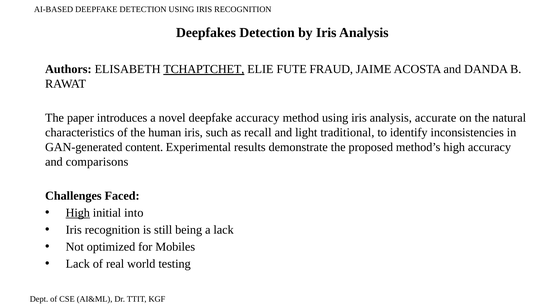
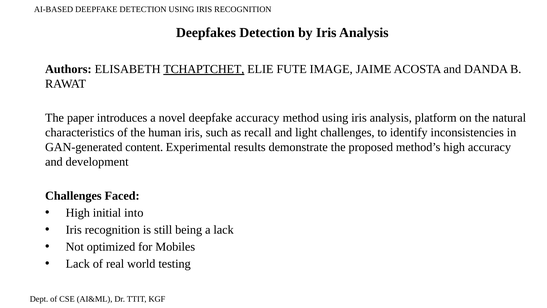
FRAUD: FRAUD -> IMAGE (331, 69)
accurate: accurate -> platform (436, 118)
light traditional: traditional -> challenges (347, 132)
comparisons: comparisons -> development (97, 162)
High underline: present -> none (78, 213)
